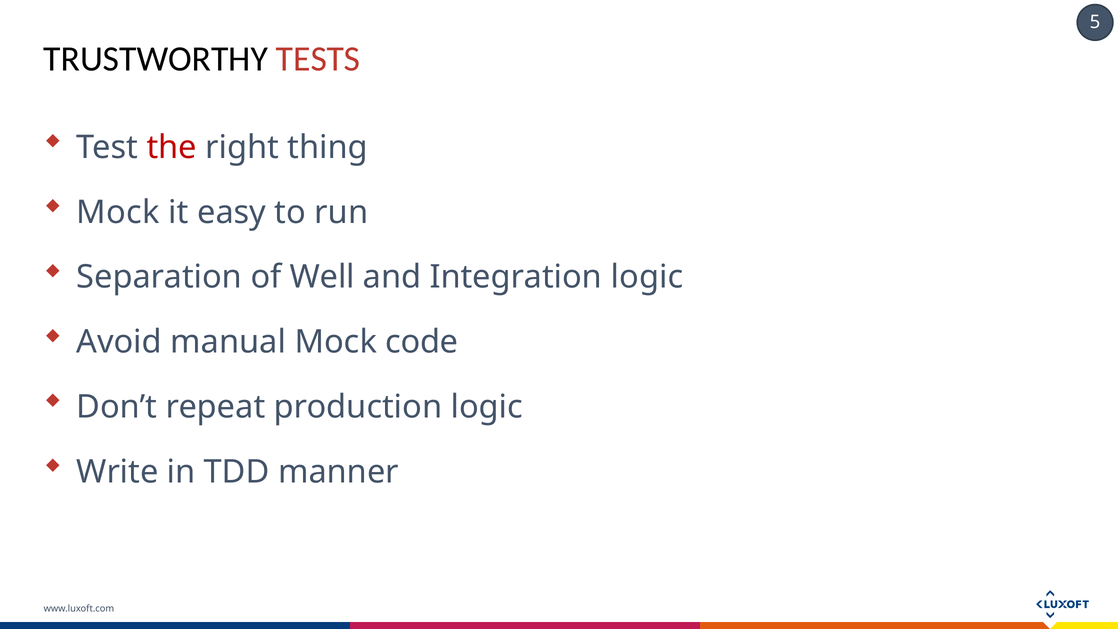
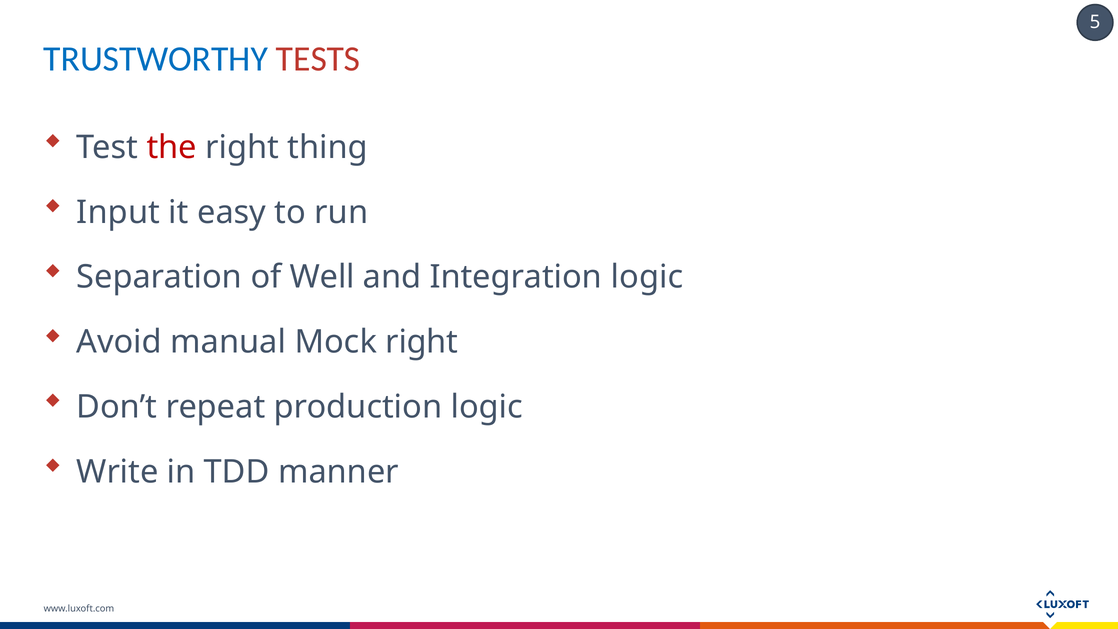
TRUSTWORTHY colour: black -> blue (156, 59)
Mock: Mock -> Input (118, 212)
Mock code: code -> right (422, 342)
